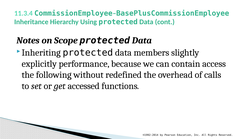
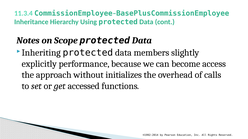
contain: contain -> become (186, 64)
following: following -> approach (54, 75)
redefined: redefined -> initializes (124, 75)
